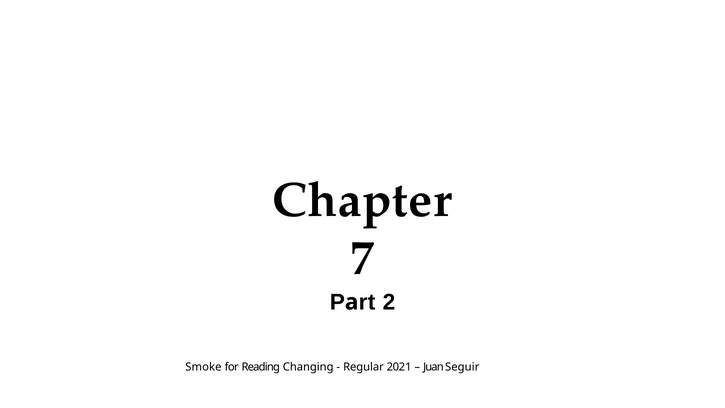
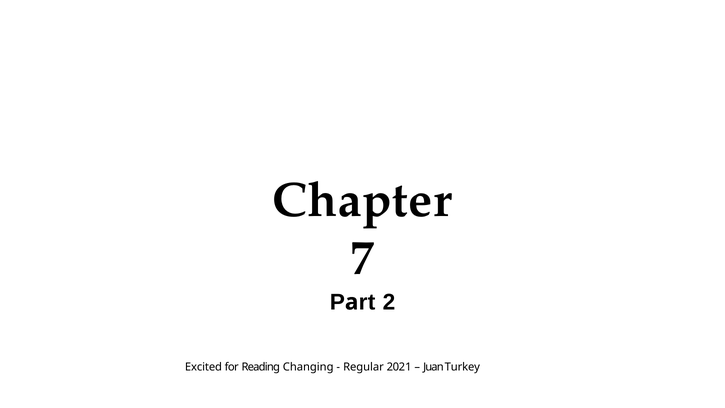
Smoke: Smoke -> Excited (203, 367)
Seguir: Seguir -> Turkey (462, 367)
